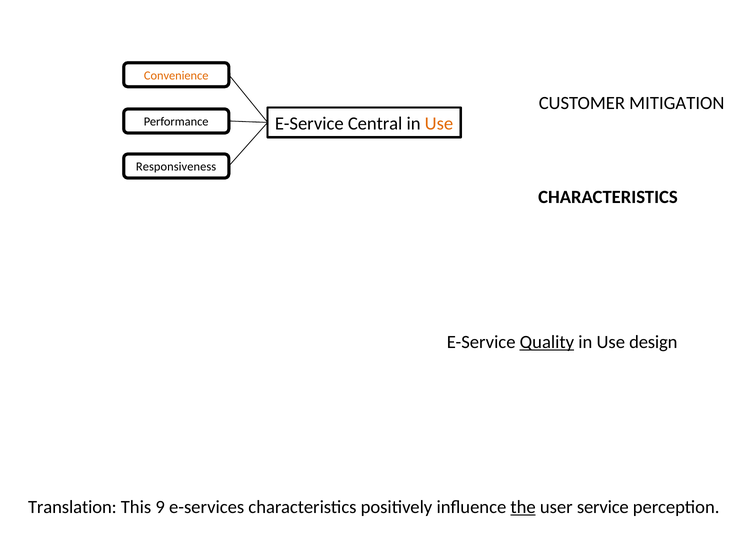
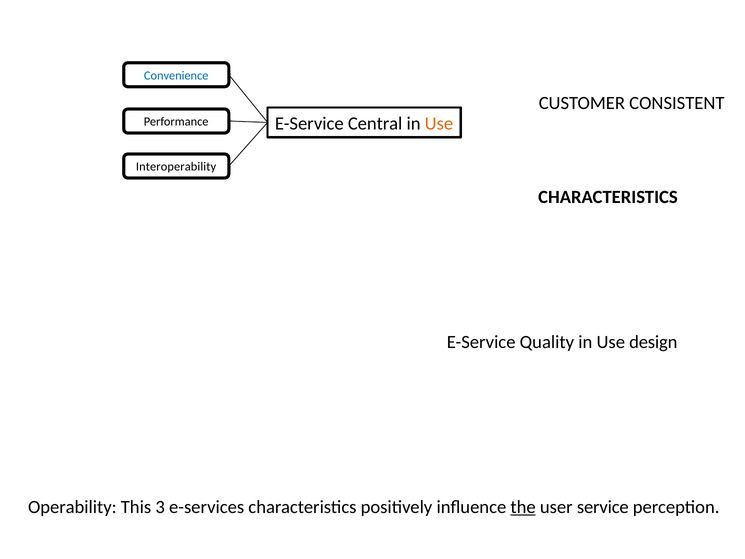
Convenience colour: orange -> blue (176, 76)
MITIGATION: MITIGATION -> CONSISTENT (677, 103)
Responsiveness: Responsiveness -> Interoperability (176, 167)
Quality underline: present -> none (547, 342)
Translation: Translation -> Operability (72, 507)
9: 9 -> 3 (160, 507)
